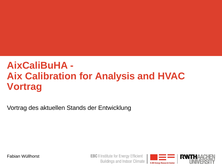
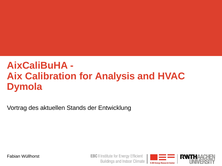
Vortrag: Vortrag -> Dymola (25, 87)
